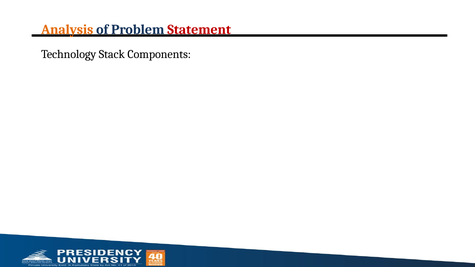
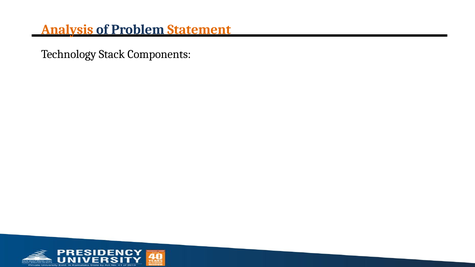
Statement colour: red -> orange (199, 29)
